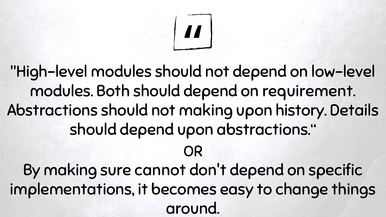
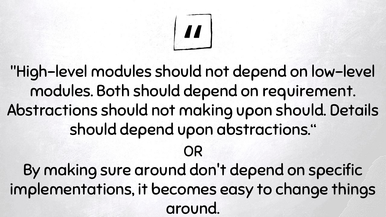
upon history: history -> should (301, 110)
sure cannot: cannot -> around (160, 170)
